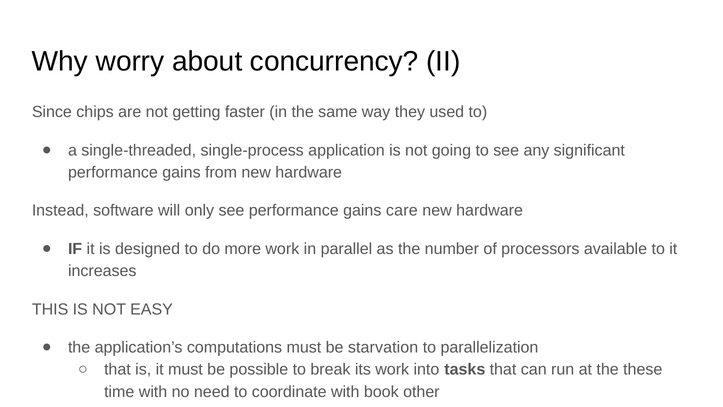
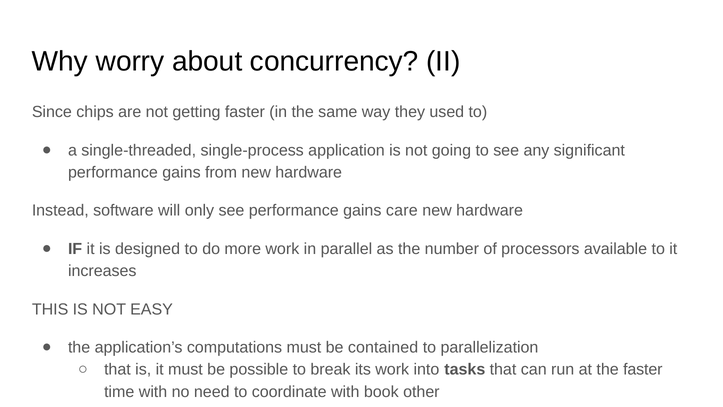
starvation: starvation -> contained (383, 347)
the these: these -> faster (643, 369)
